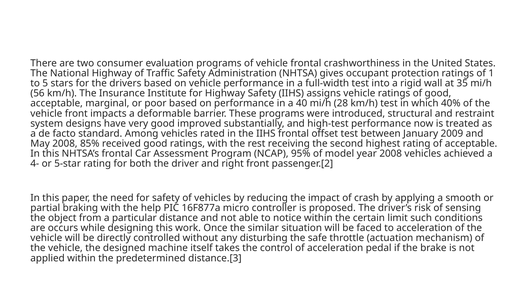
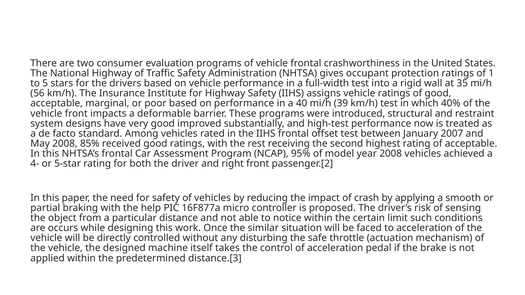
28: 28 -> 39 (341, 104)
2009: 2009 -> 2007 (452, 134)
